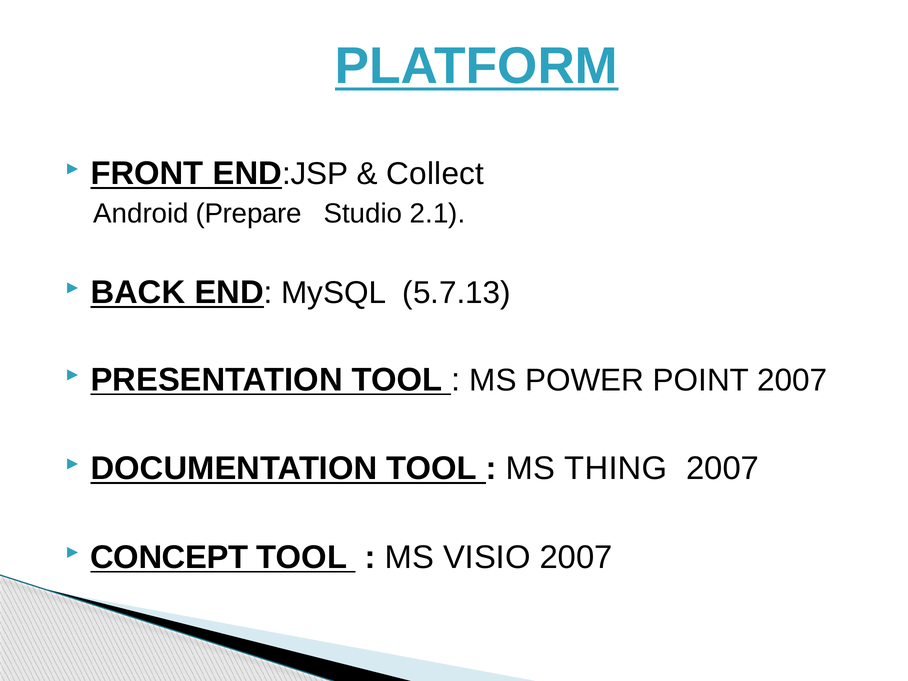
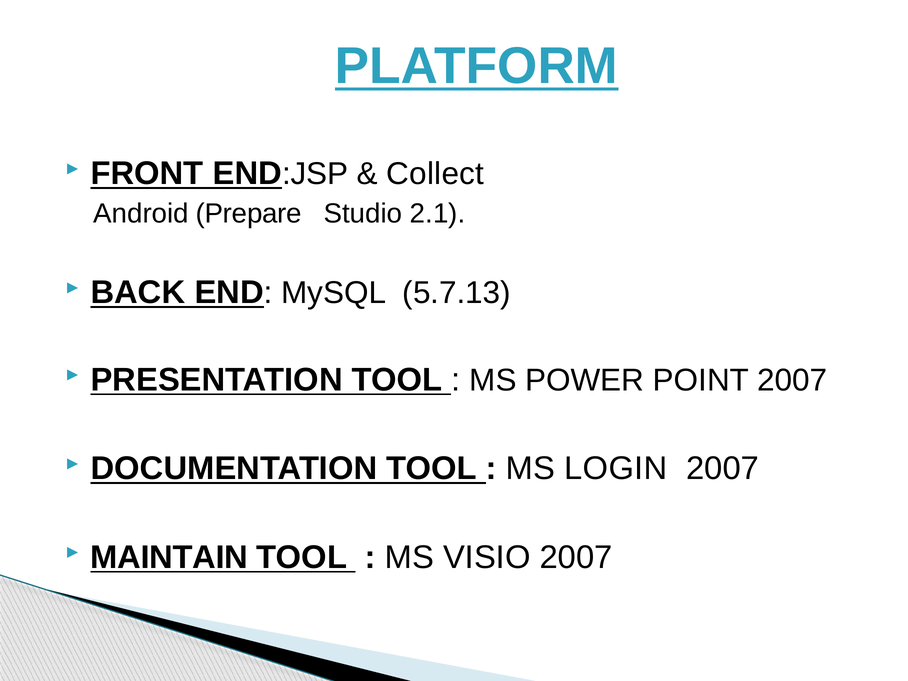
THING: THING -> LOGIN (616, 469)
CONCEPT: CONCEPT -> MAINTAIN (169, 557)
